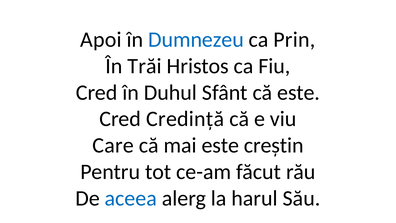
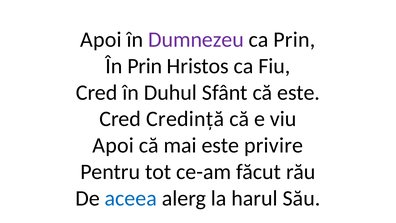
Dumnezeu colour: blue -> purple (196, 40)
În Trăi: Trăi -> Prin (145, 66)
Care: Care -> Apoi (113, 145)
creștin: creștin -> privire (274, 145)
